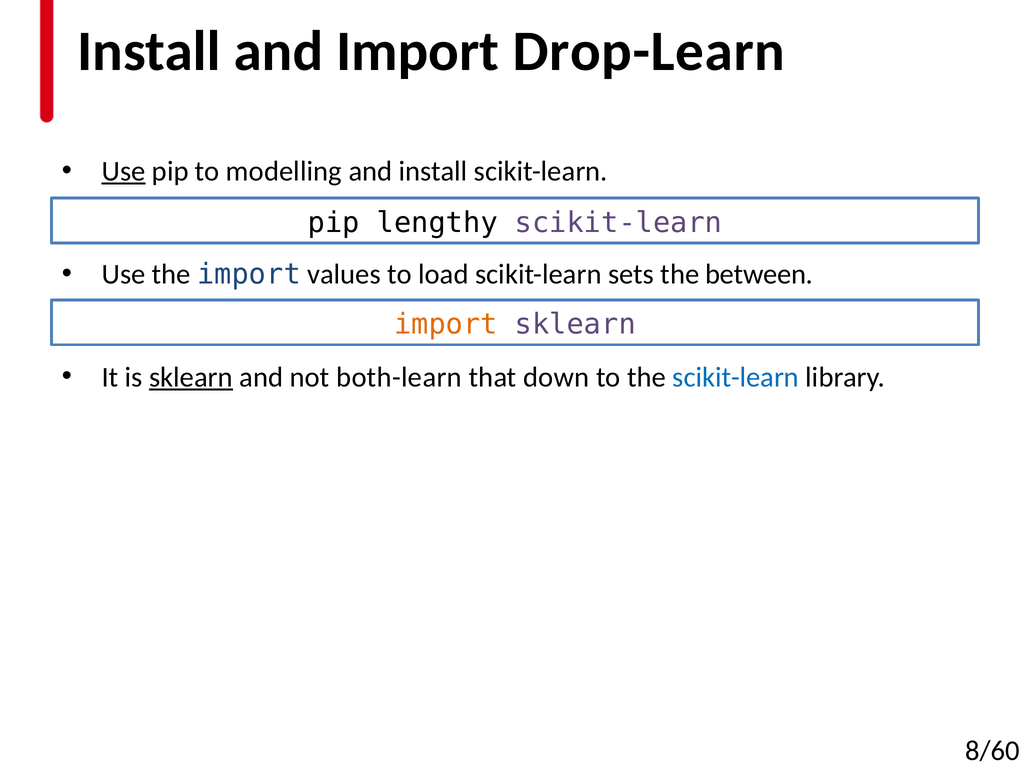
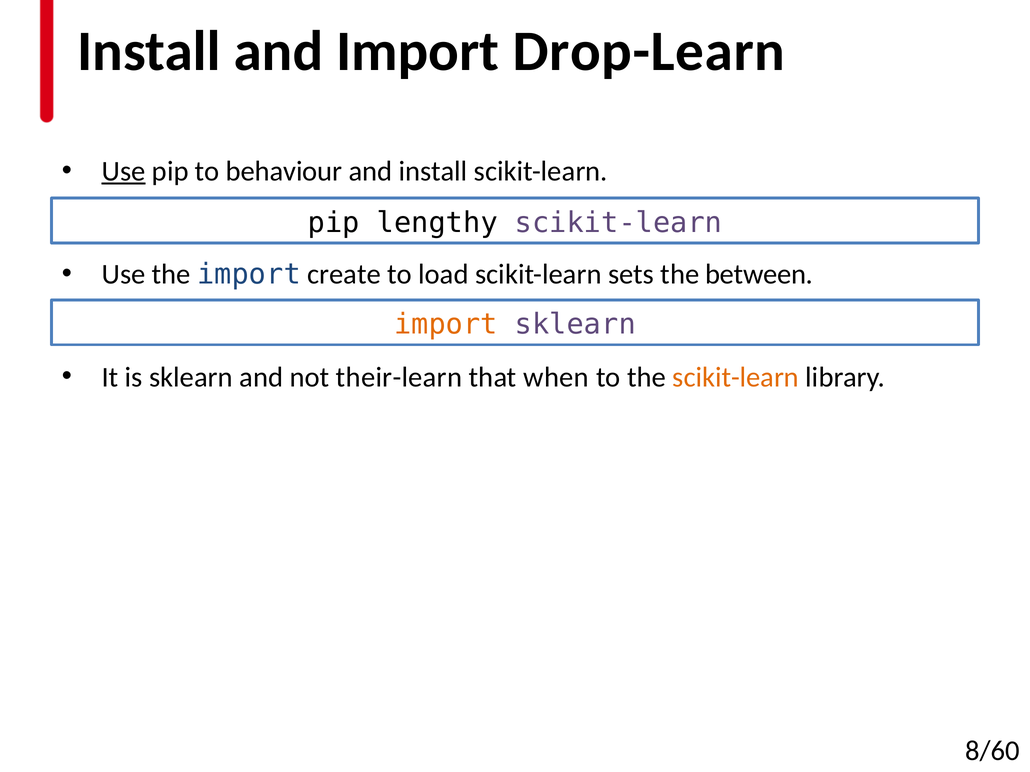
modelling: modelling -> behaviour (284, 171)
values: values -> create (344, 274)
sklearn underline: present -> none (191, 377)
both-learn: both-learn -> their-learn (399, 377)
down: down -> when (556, 377)
scikit-learn colour: blue -> orange (736, 377)
